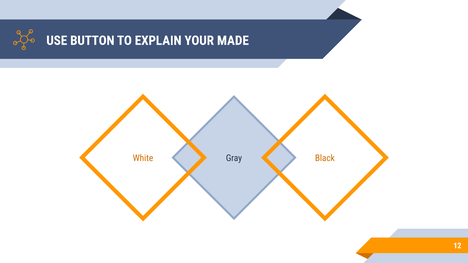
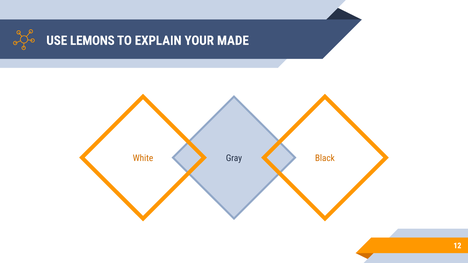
BUTTON: BUTTON -> LEMONS (92, 41)
